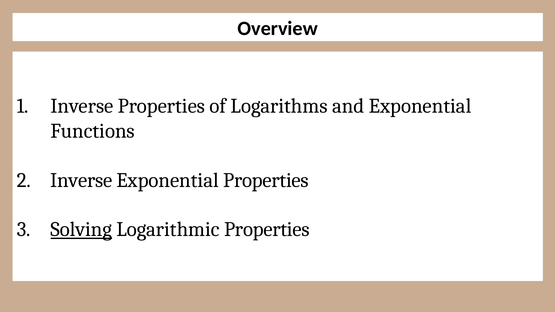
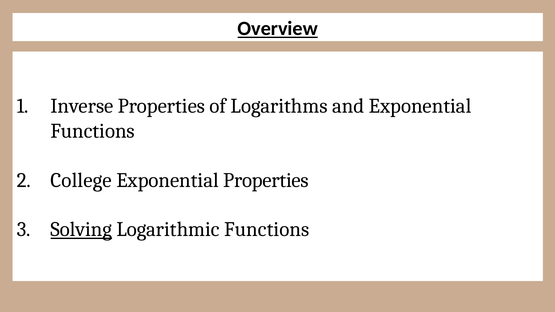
Overview underline: none -> present (278, 29)
Inverse: Inverse -> College (81, 180)
Logarithmic Properties: Properties -> Functions (267, 230)
